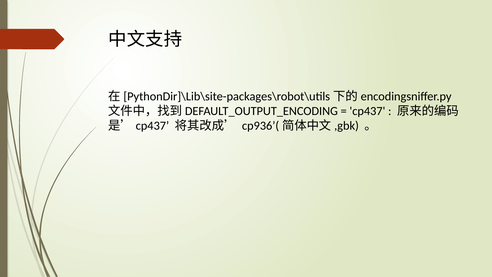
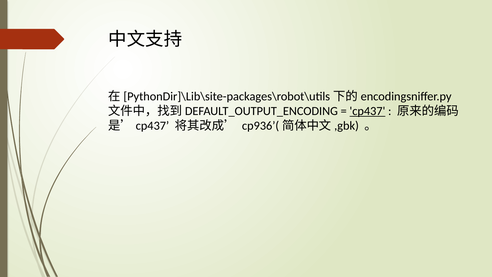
cp437 underline: none -> present (367, 111)
